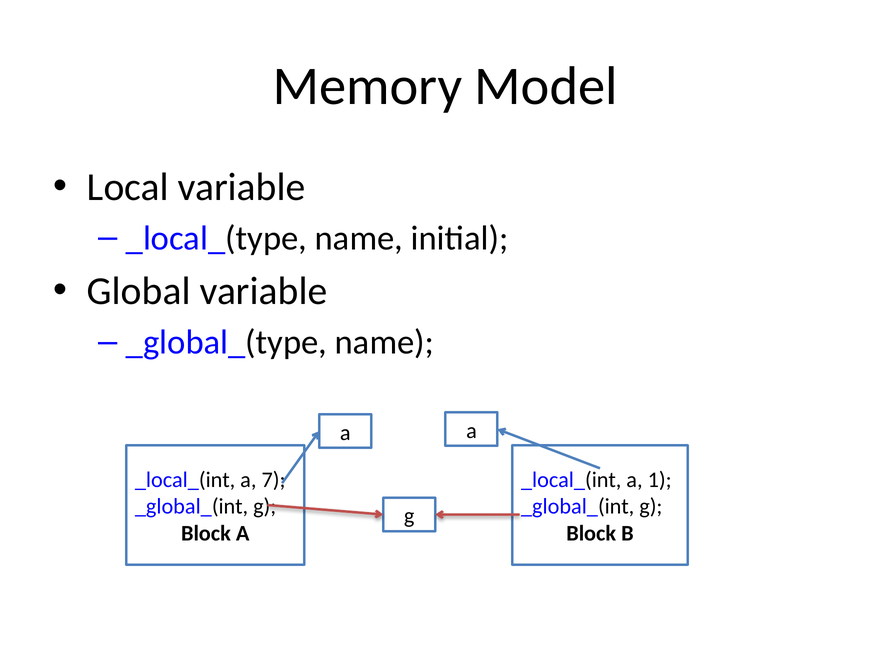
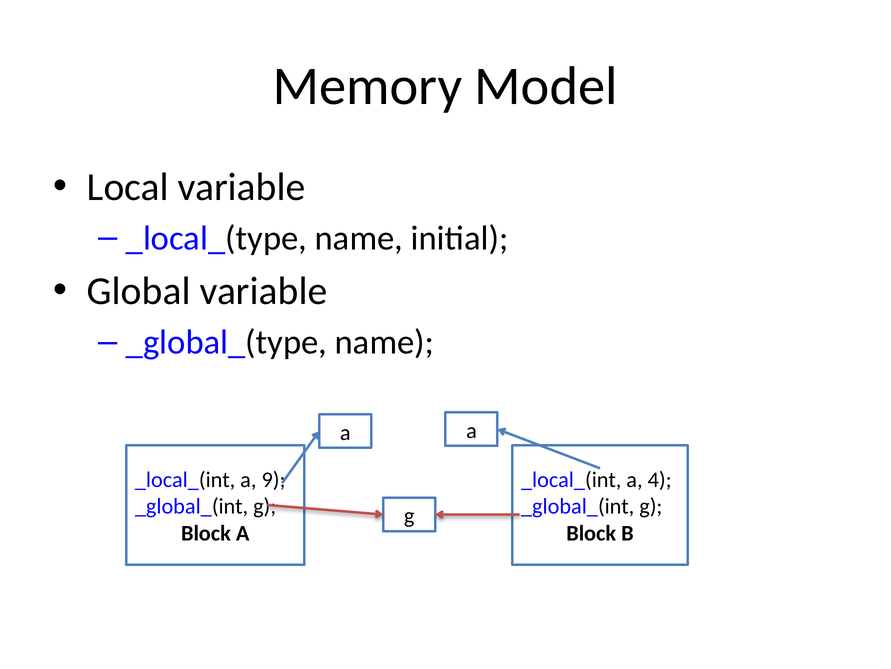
7: 7 -> 9 (274, 479)
1: 1 -> 4 (660, 479)
